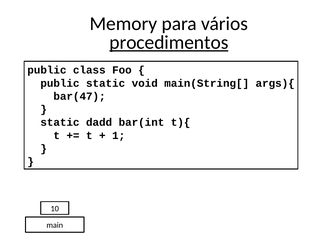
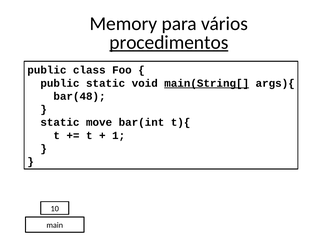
main(String[ underline: none -> present (207, 83)
bar(47: bar(47 -> bar(48 (80, 96)
dadd: dadd -> move (99, 122)
